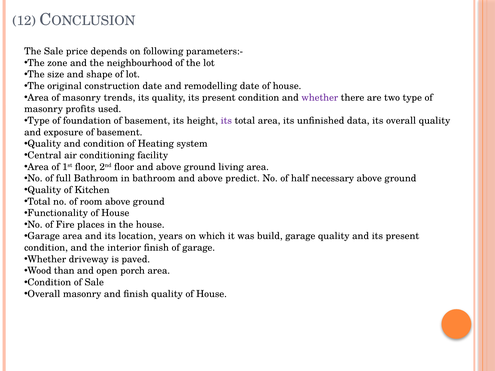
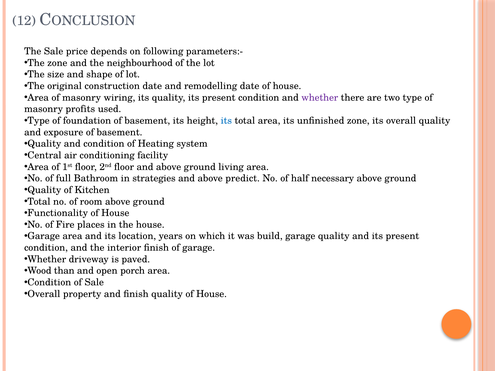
trends: trends -> wiring (119, 98)
its colour: purple -> blue (226, 121)
unfinished data: data -> zone (358, 121)
in bathroom: bathroom -> strategies (154, 179)
Overall masonry: masonry -> property (82, 294)
